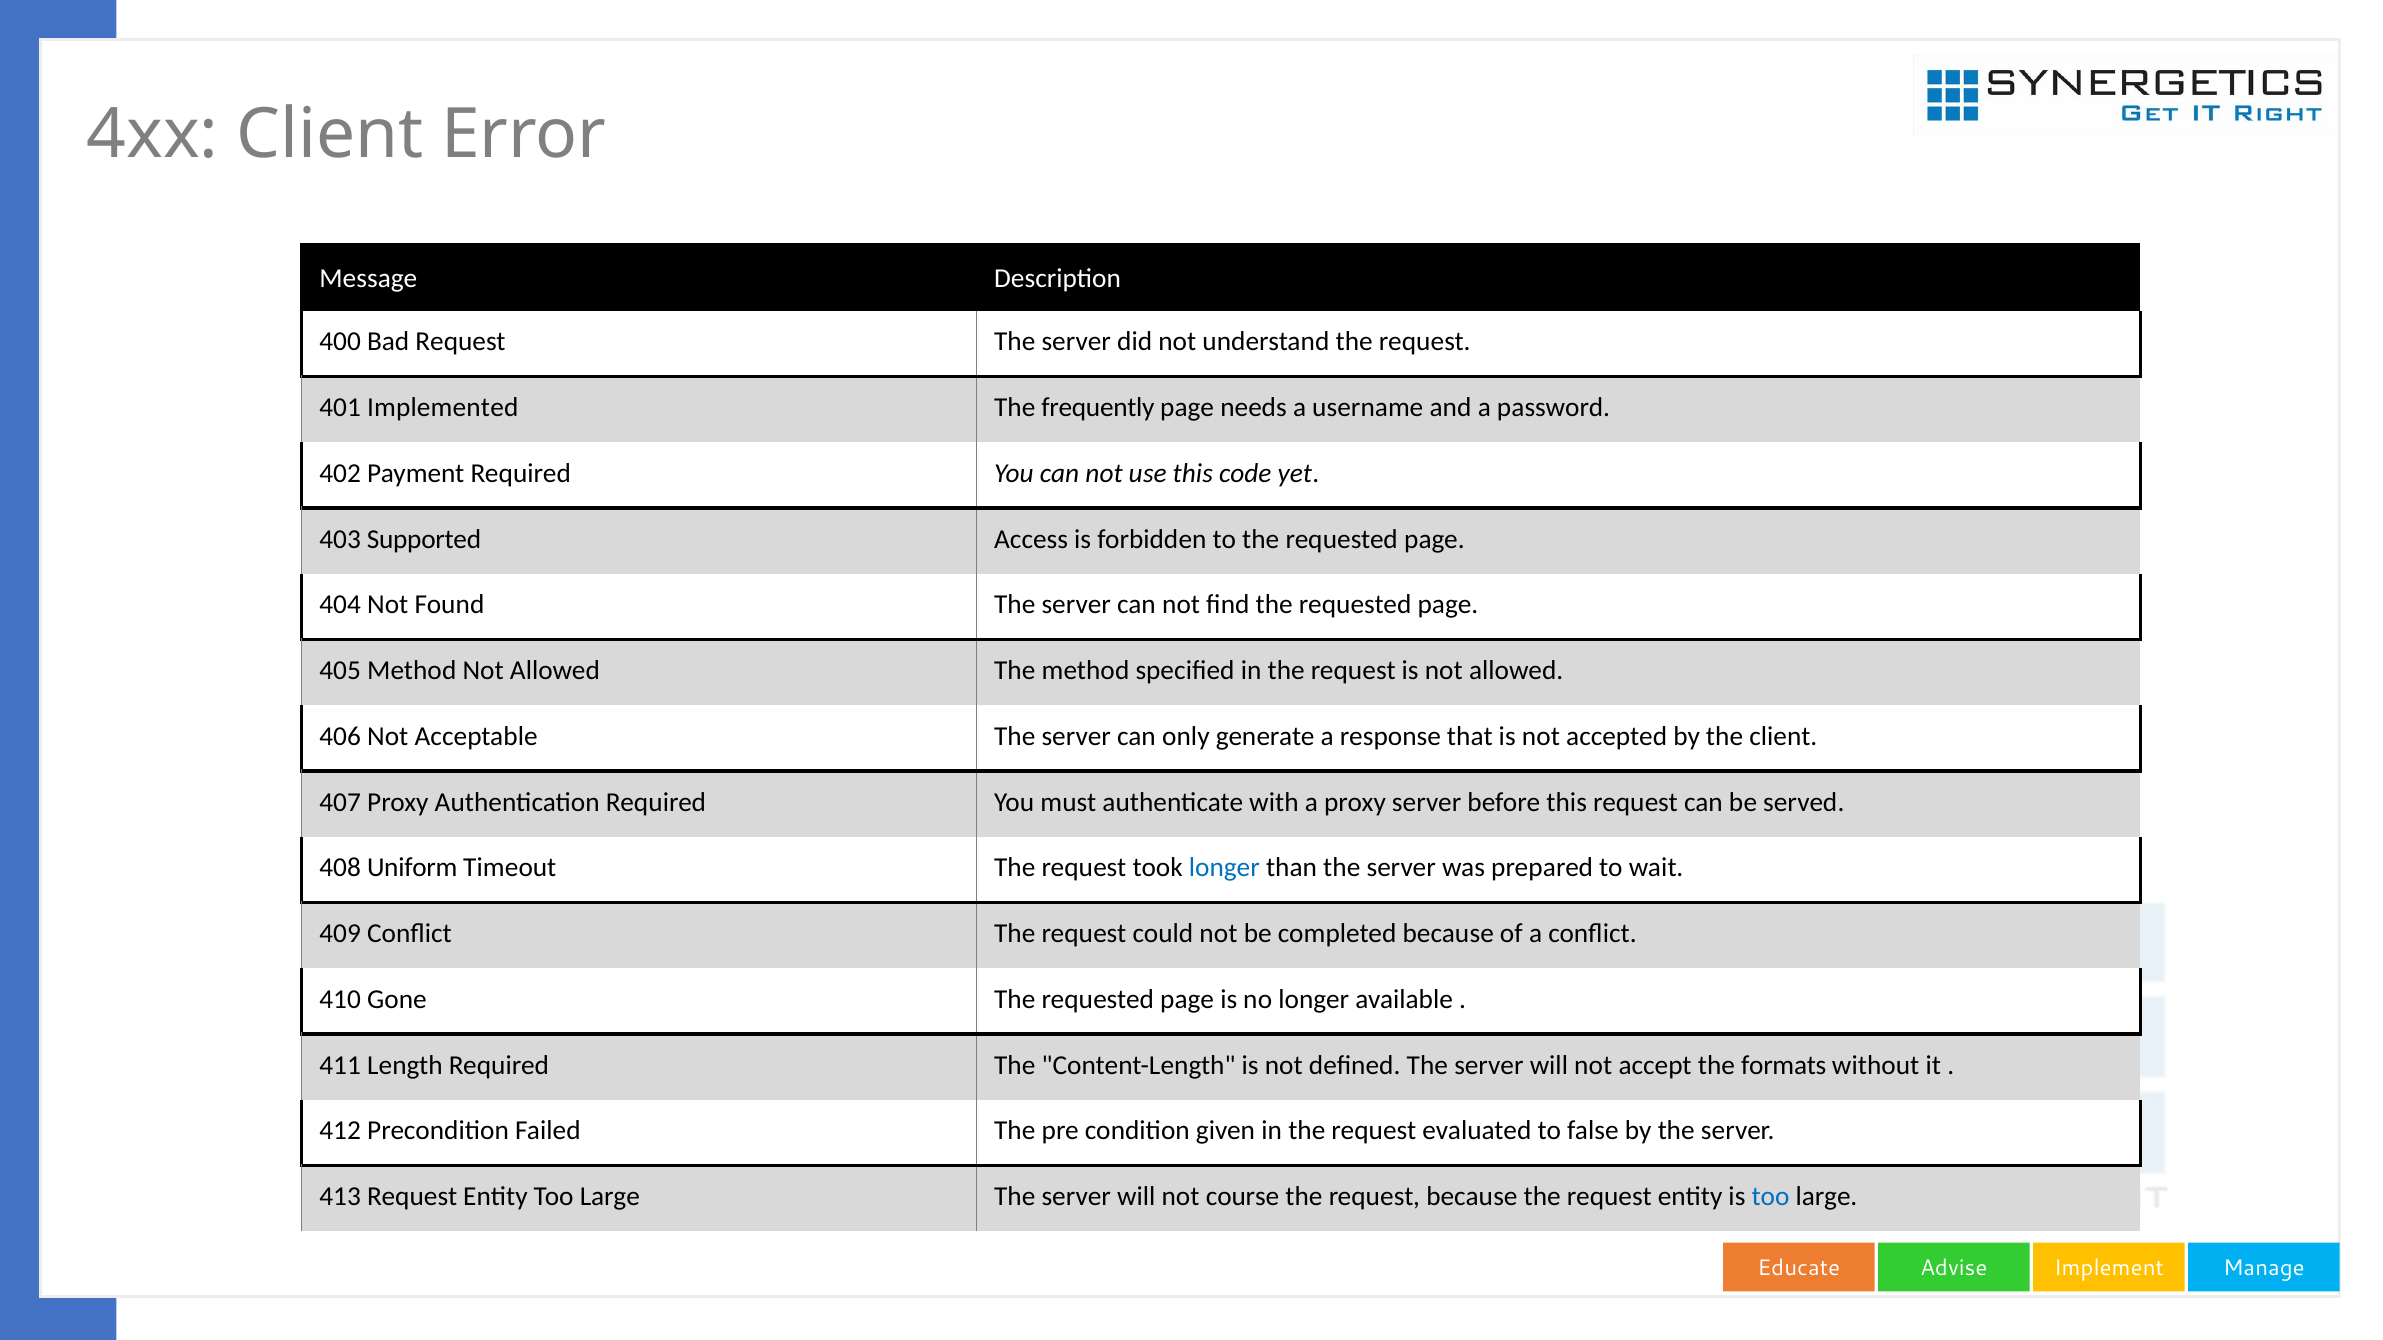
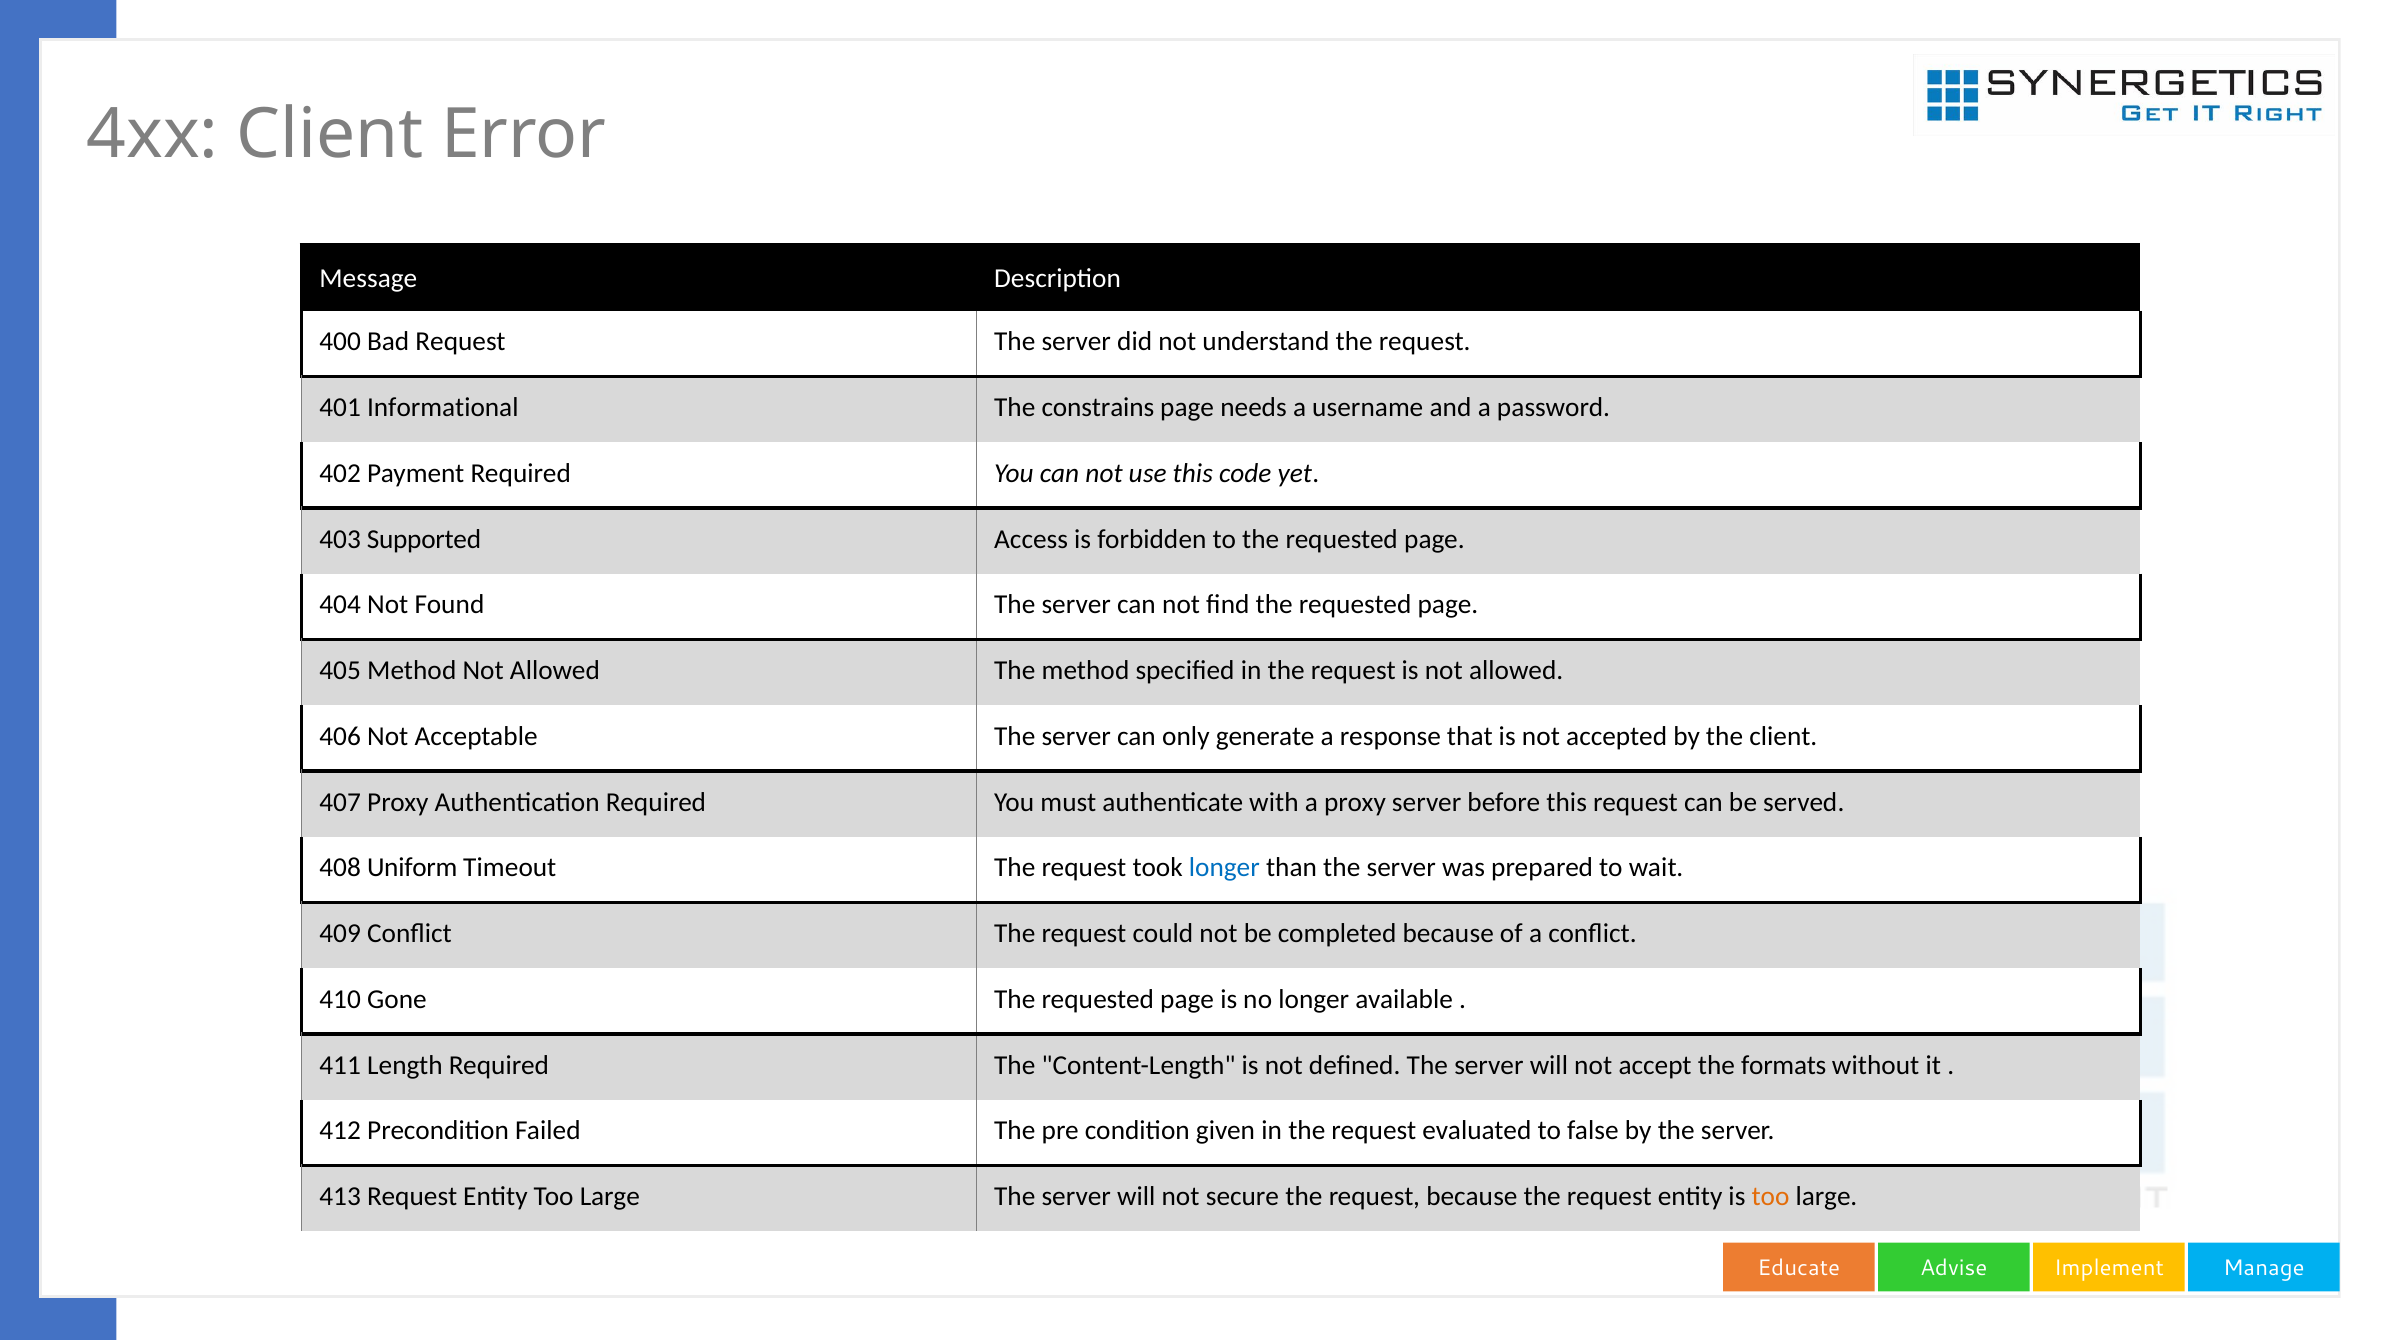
Implemented: Implemented -> Informational (443, 408)
frequently: frequently -> constrains (1098, 408)
course: course -> secure (1242, 1197)
too colour: blue -> orange (1771, 1197)
